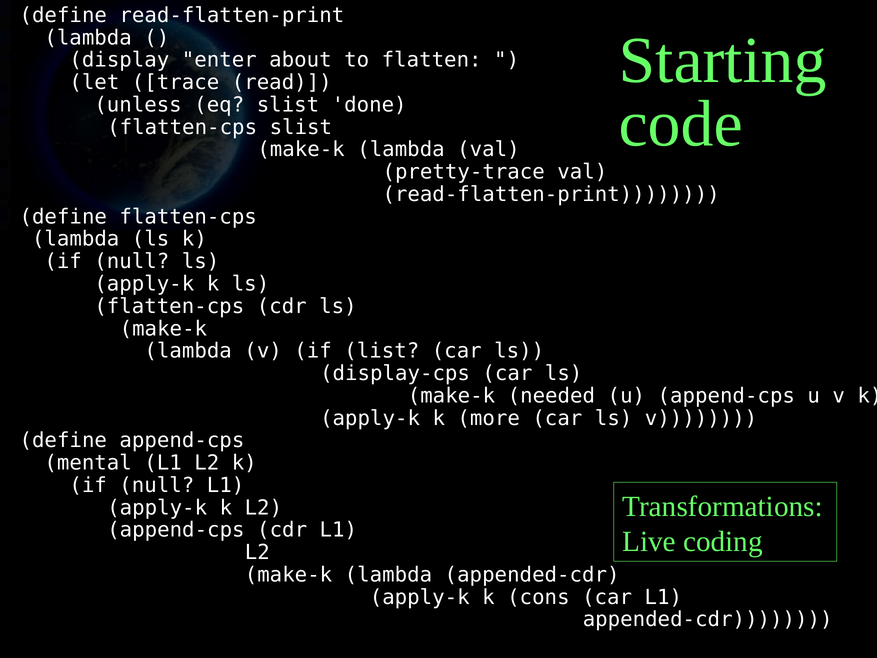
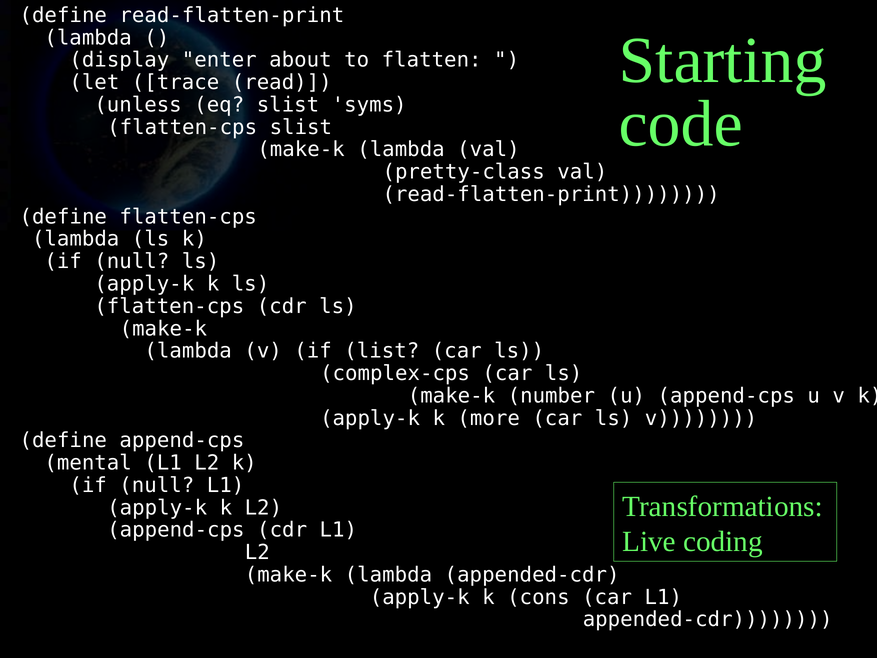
done: done -> syms (369, 105)
pretty-trace: pretty-trace -> pretty-class (464, 172)
display-cps: display-cps -> complex-cps (395, 373)
needed: needed -> number (551, 396)
